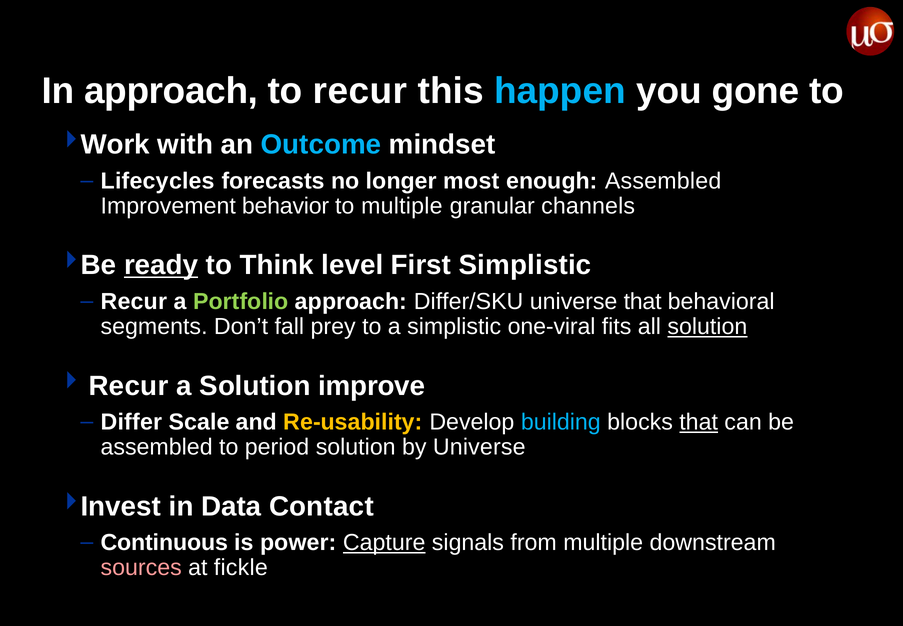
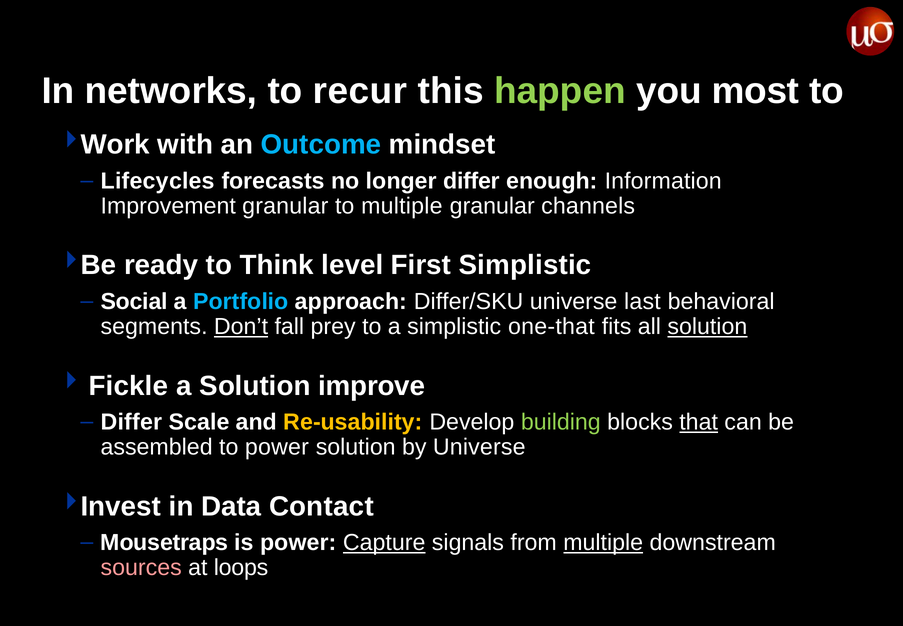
In approach: approach -> networks (171, 91)
happen colour: light blue -> light green (560, 91)
gone: gone -> most (756, 91)
longer most: most -> differ (472, 181)
enough Assembled: Assembled -> Information (663, 181)
Improvement behavior: behavior -> granular (285, 206)
ready underline: present -> none (161, 265)
Recur: Recur -> Social (134, 301)
Portfolio colour: light green -> light blue (241, 301)
universe that: that -> last (642, 301)
Don’t underline: none -> present (241, 326)
one-viral: one-viral -> one-that (551, 326)
Recur: Recur -> Fickle (128, 385)
building colour: light blue -> light green (561, 422)
to period: period -> power (277, 447)
Continuous: Continuous -> Mousetraps (164, 542)
multiple underline: none -> present (603, 542)
fickle: fickle -> loops (241, 567)
